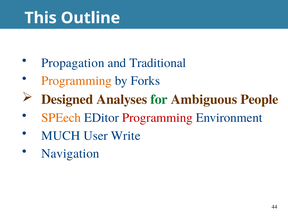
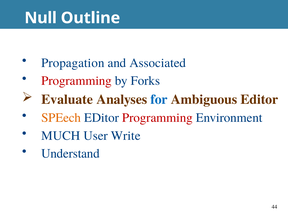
This: This -> Null (41, 18)
Traditional: Traditional -> Associated (158, 63)
Programming colour: orange -> red (77, 81)
Designed: Designed -> Evaluate (67, 99)
for colour: green -> blue (159, 99)
Ambiguous People: People -> Editor (259, 99)
Navigation: Navigation -> Understand (70, 154)
